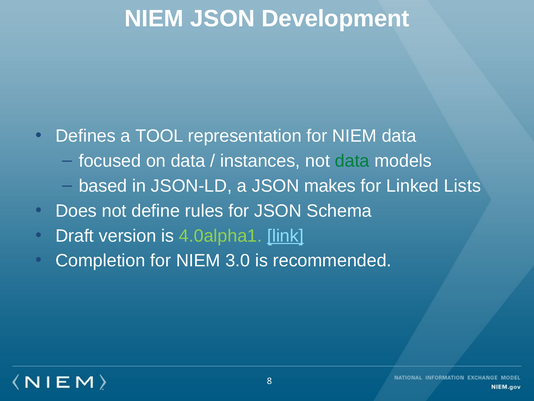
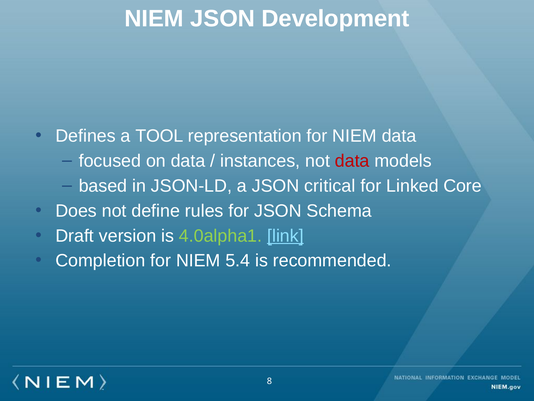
data colour: green -> red (352, 161)
makes: makes -> critical (330, 186)
Lists: Lists -> Core (463, 186)
3.0: 3.0 -> 5.4 (238, 260)
